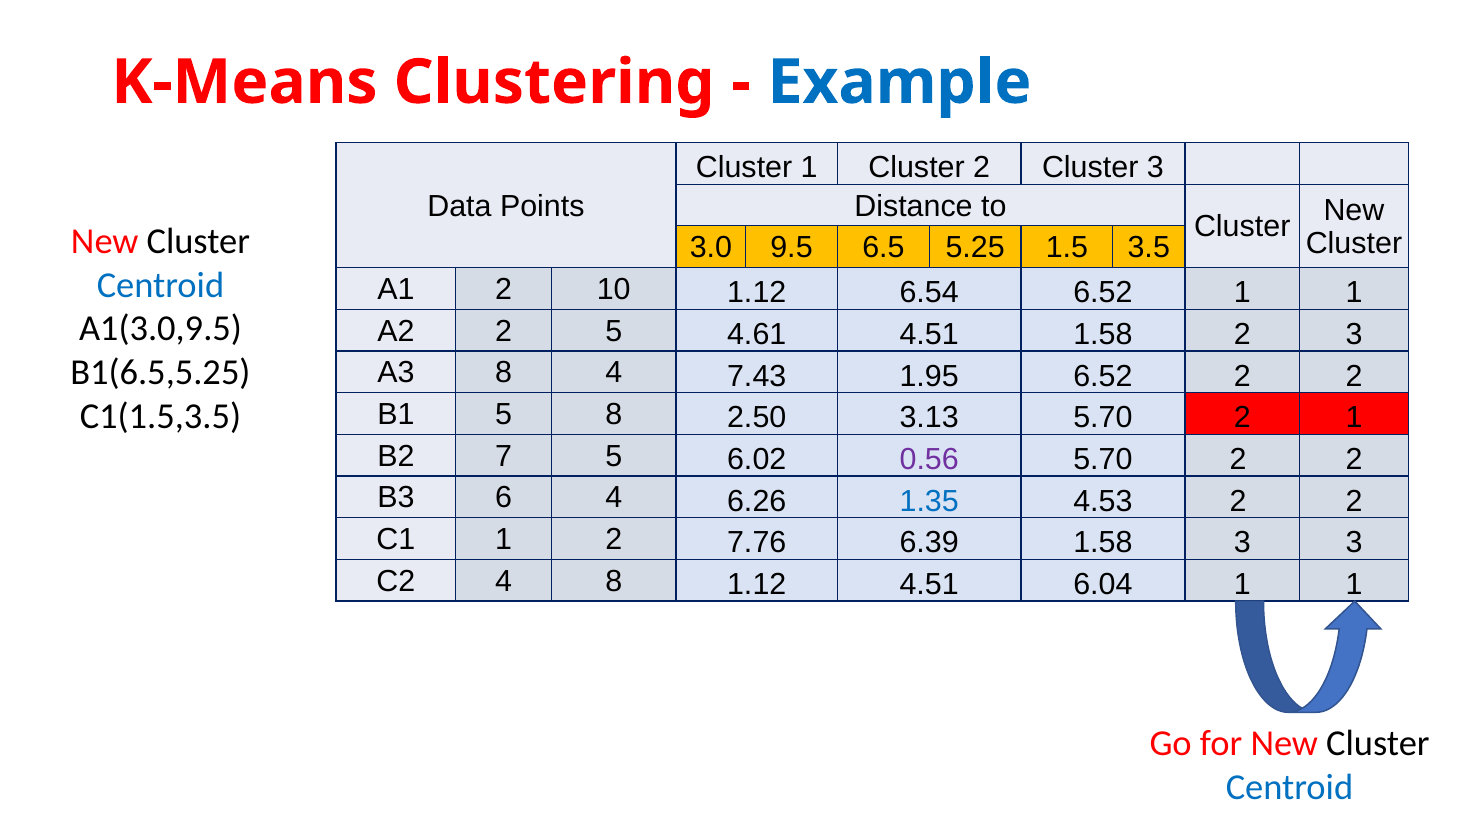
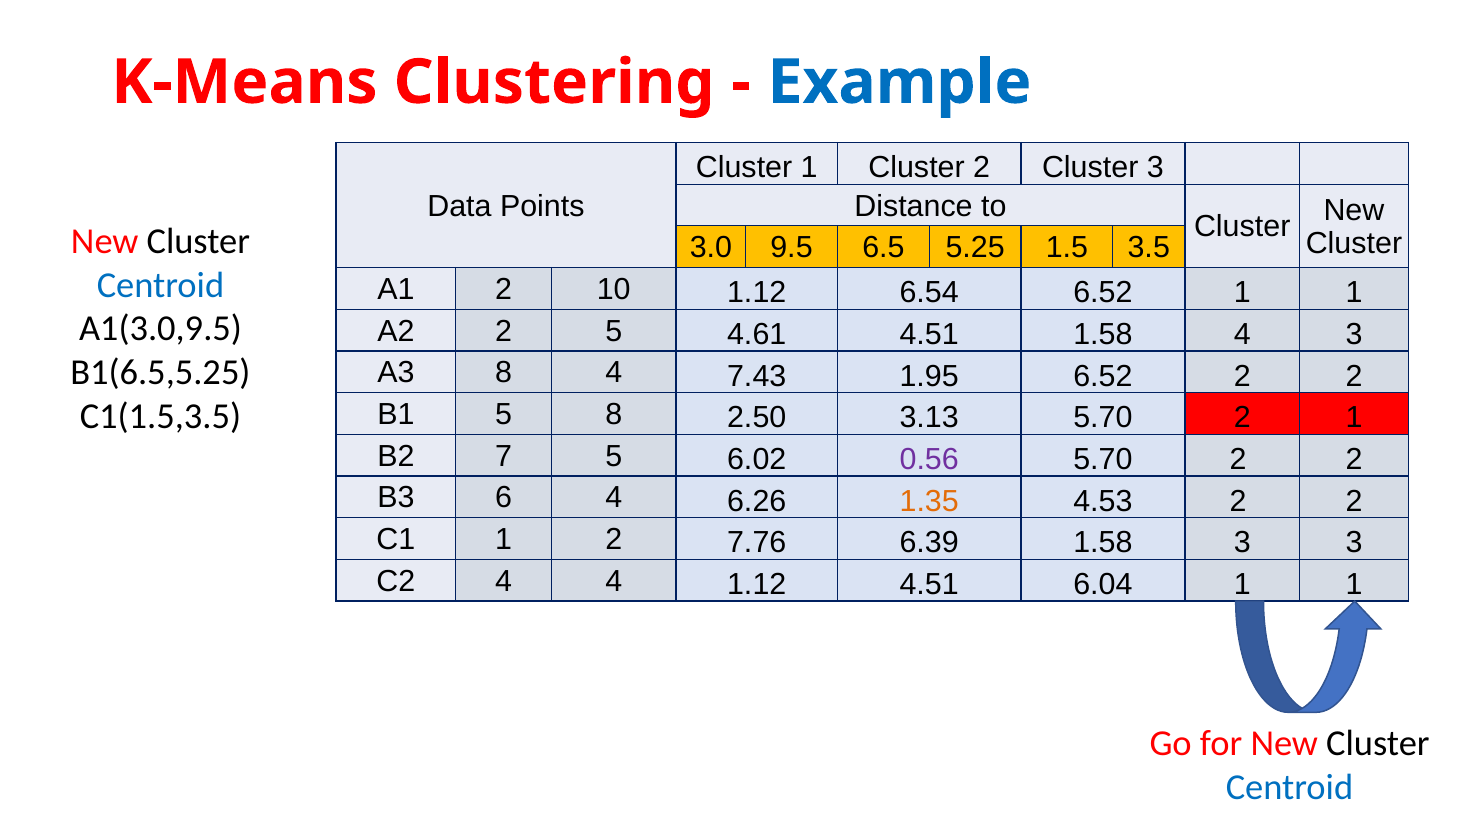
1.58 2: 2 -> 4 (1242, 334)
1.35 colour: blue -> orange (929, 501)
4 8: 8 -> 4 (614, 581)
